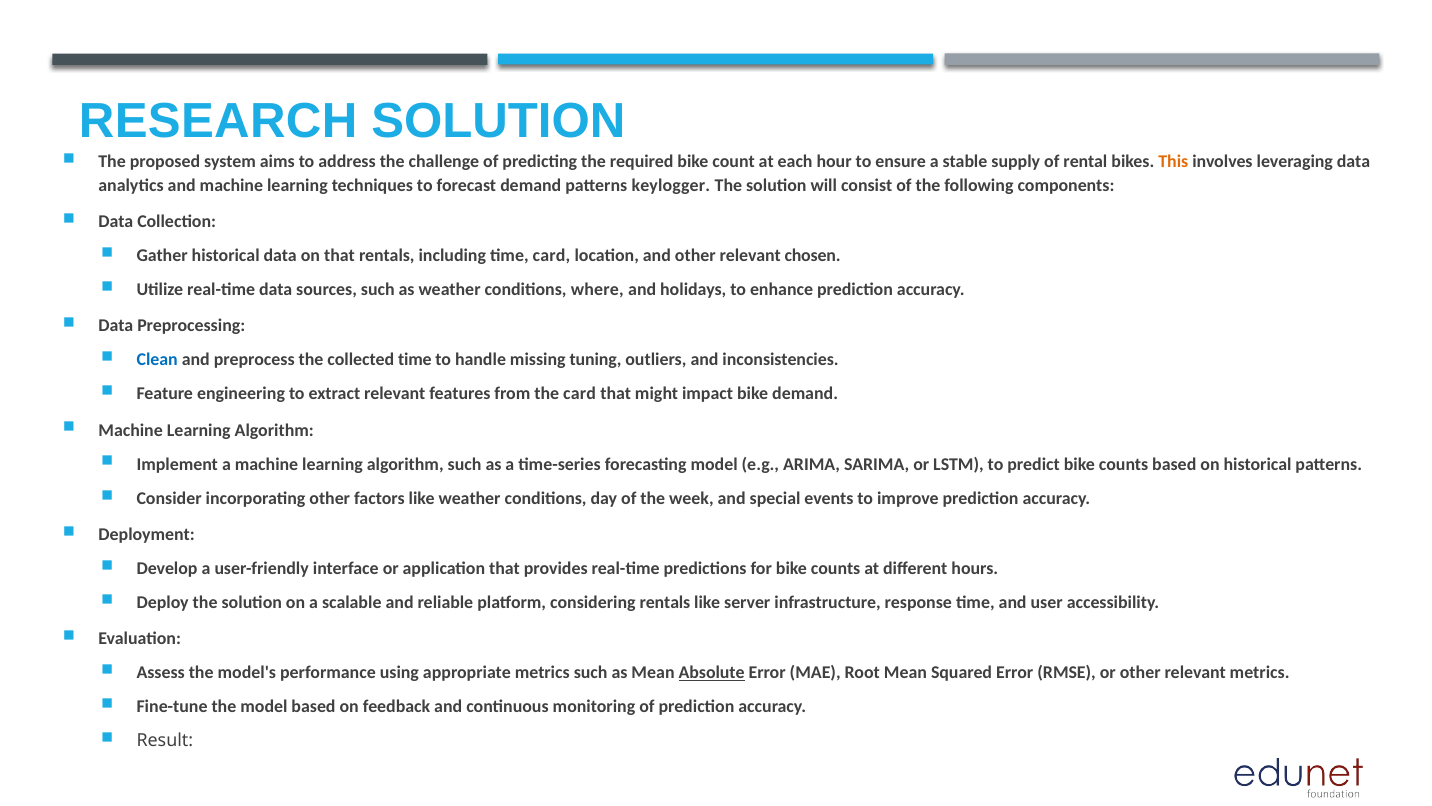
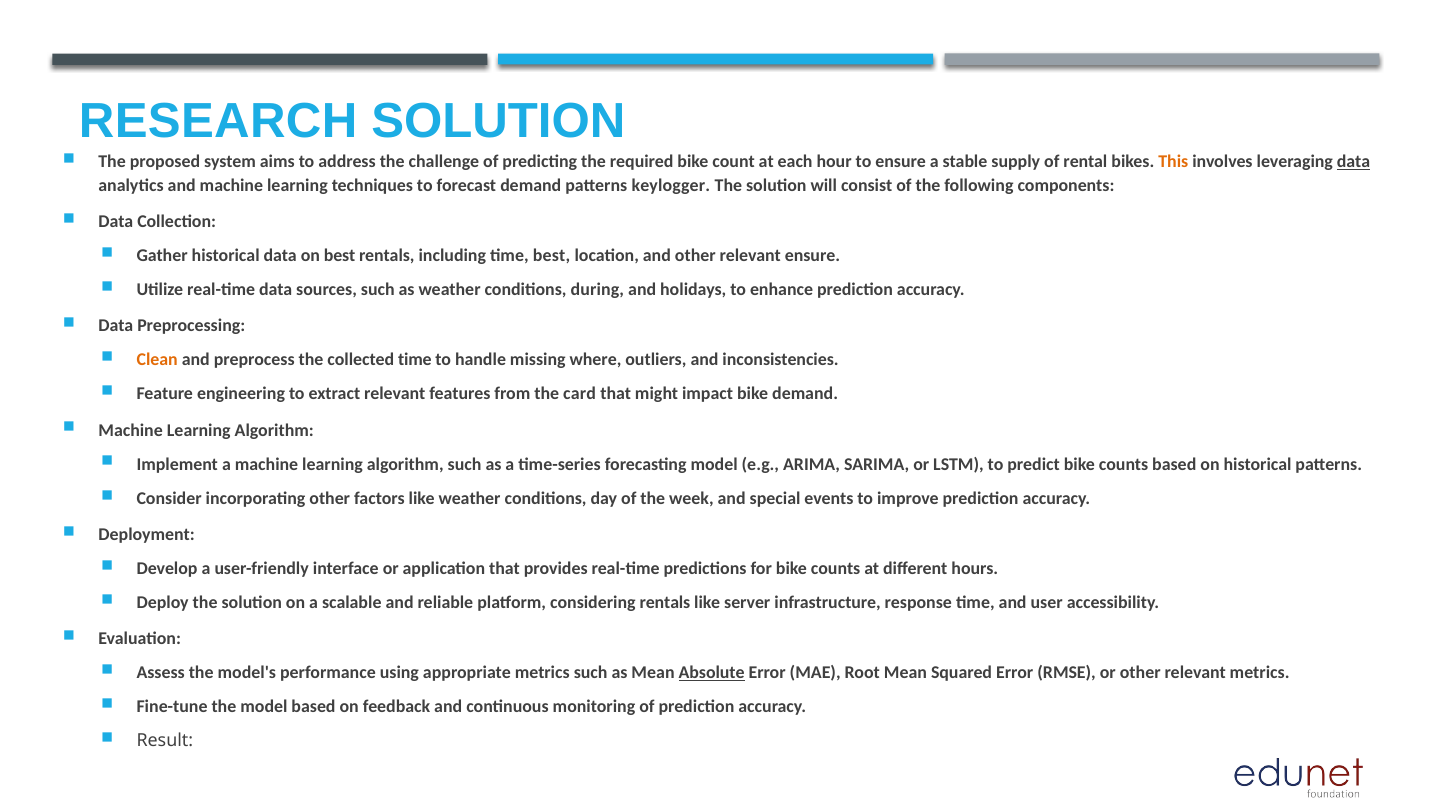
data underline: none -> present (1354, 162)
on that: that -> best (340, 256)
time card: card -> best (552, 256)
relevant chosen: chosen -> ensure (812, 256)
where: where -> during (597, 290)
Clean colour: blue -> orange (157, 360)
tuning: tuning -> where (595, 360)
